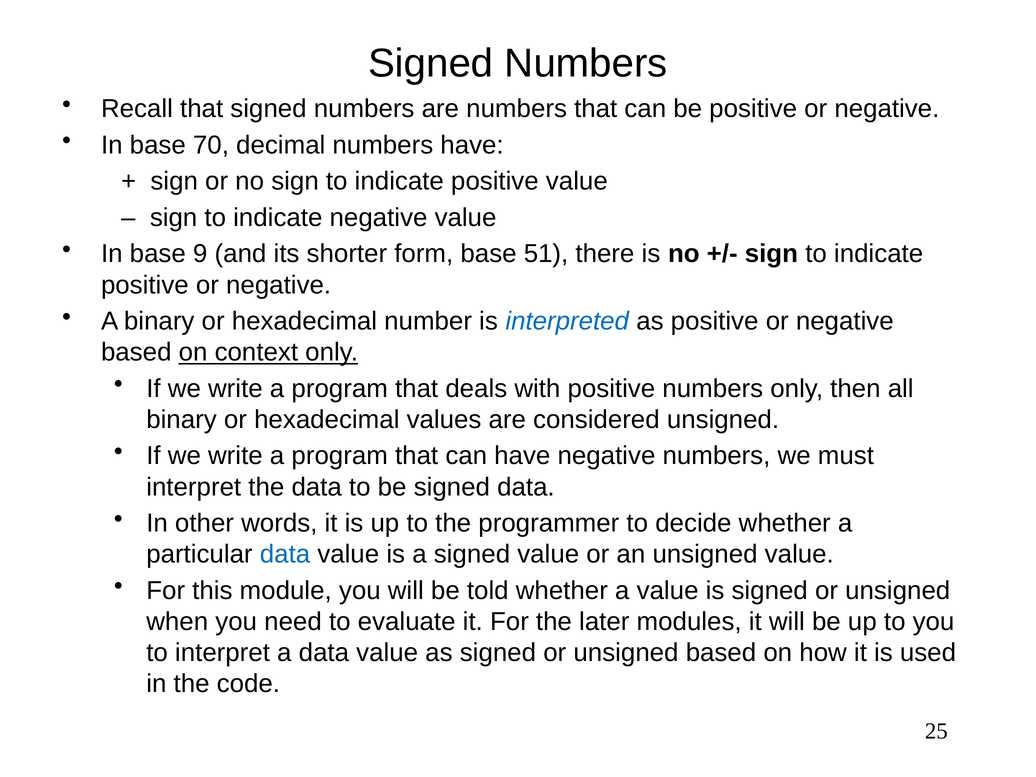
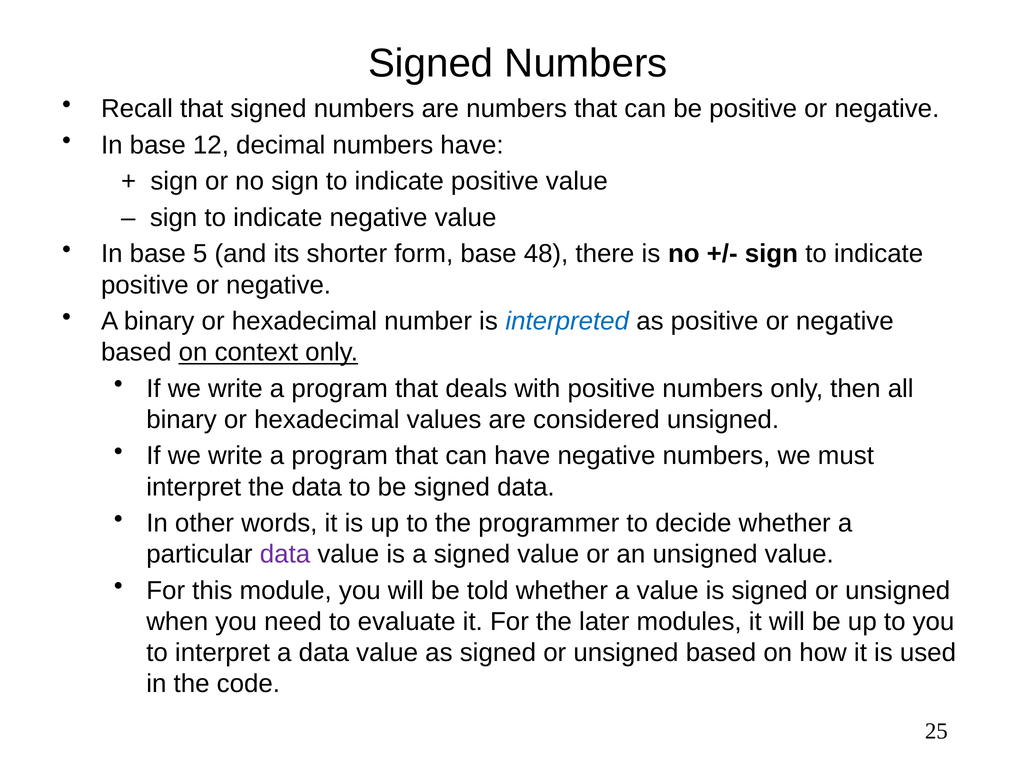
70: 70 -> 12 (211, 145)
9: 9 -> 5 (200, 254)
51: 51 -> 48 (546, 254)
data colour: blue -> purple (285, 554)
